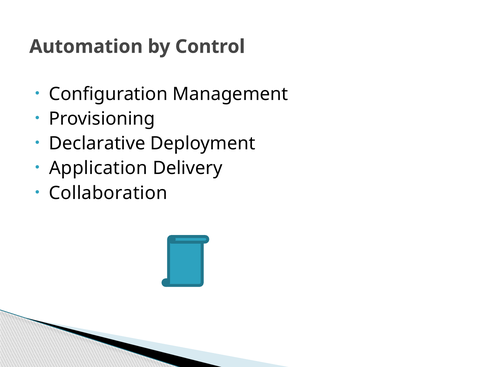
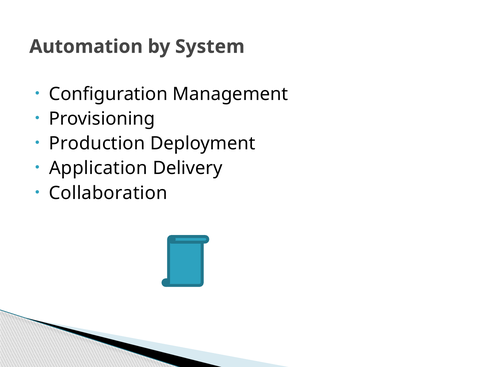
Control: Control -> System (210, 47)
Declarative: Declarative -> Production (97, 143)
